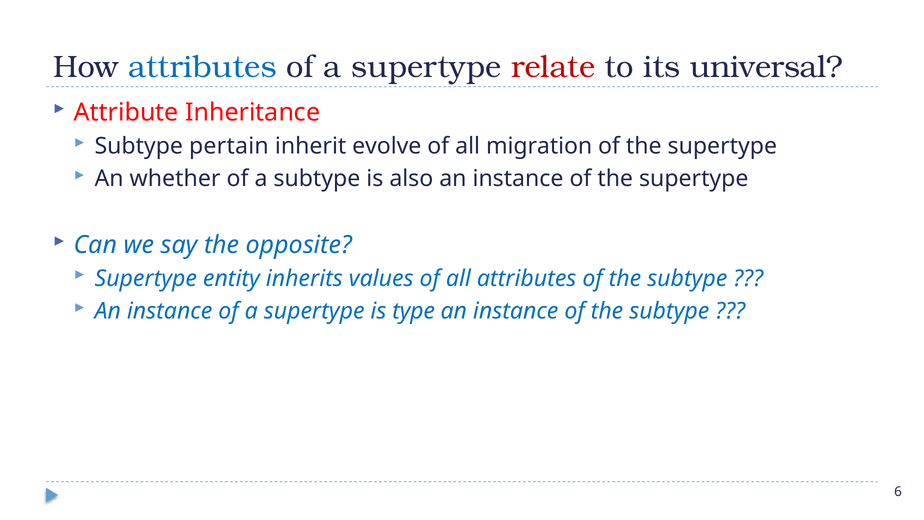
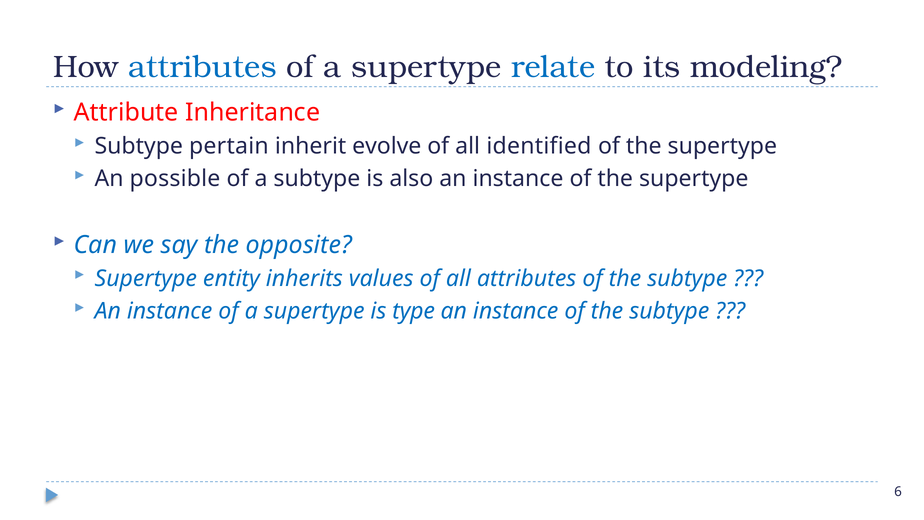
relate colour: red -> blue (553, 67)
universal: universal -> modeling (766, 67)
migration: migration -> identified (539, 146)
whether: whether -> possible (175, 179)
